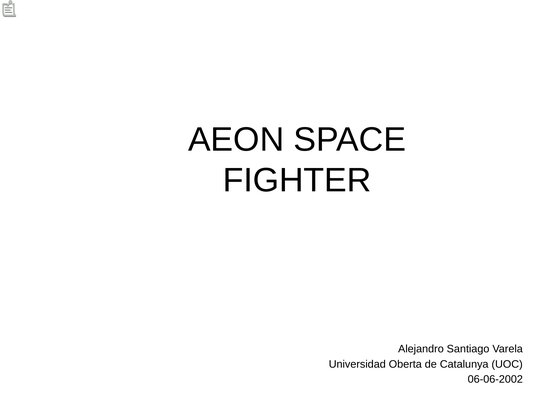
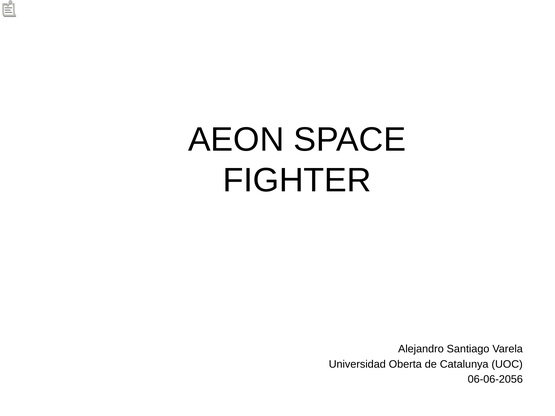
06-06-2002: 06-06-2002 -> 06-06-2056 (495, 380)
